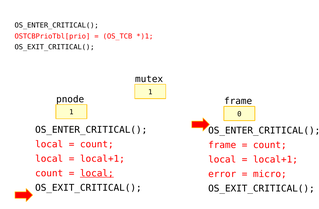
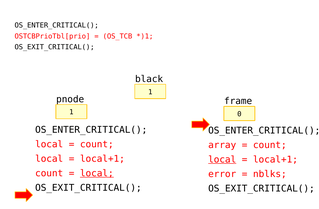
mutex: mutex -> black (149, 79)
frame: frame -> array (222, 145)
local underline: none -> present (222, 160)
micro: micro -> nblks (270, 174)
